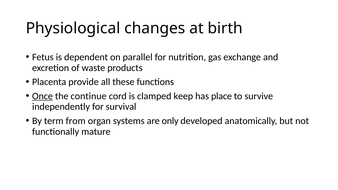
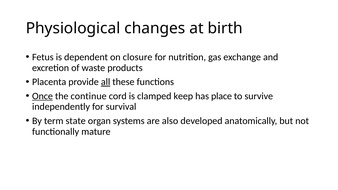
parallel: parallel -> closure (138, 57)
all underline: none -> present (106, 82)
from: from -> state (76, 121)
only: only -> also (170, 121)
